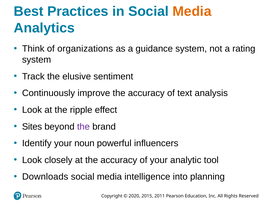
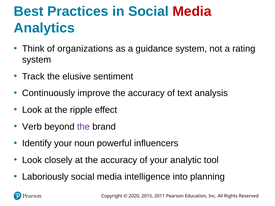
Media colour: orange -> red (192, 11)
Sites: Sites -> Verb (32, 127)
Downloads: Downloads -> Laboriously (45, 177)
